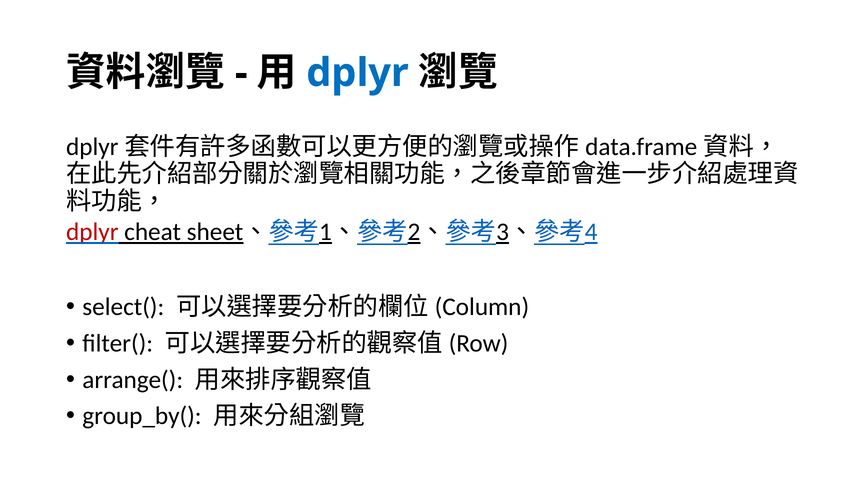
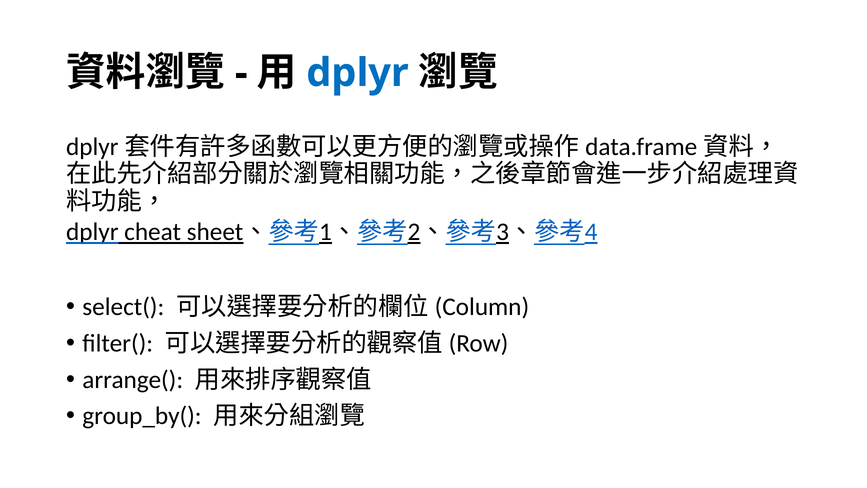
dplyr colour: red -> black (92, 232)
